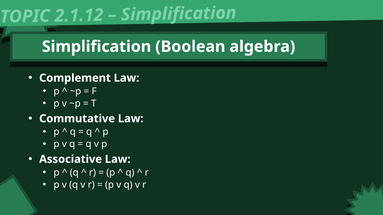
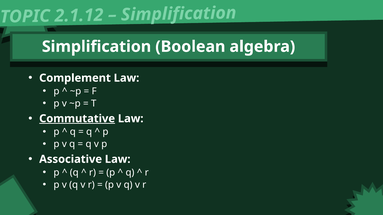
Commutative underline: none -> present (77, 119)
